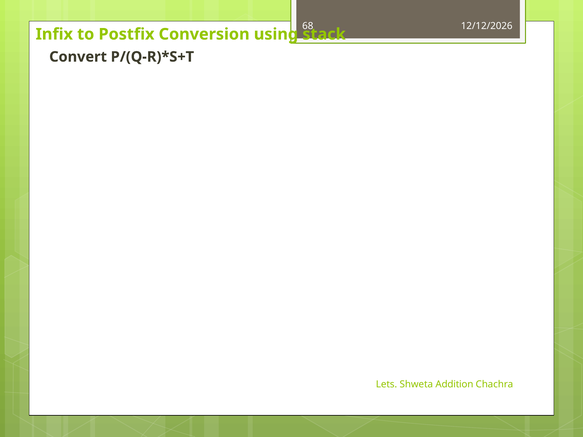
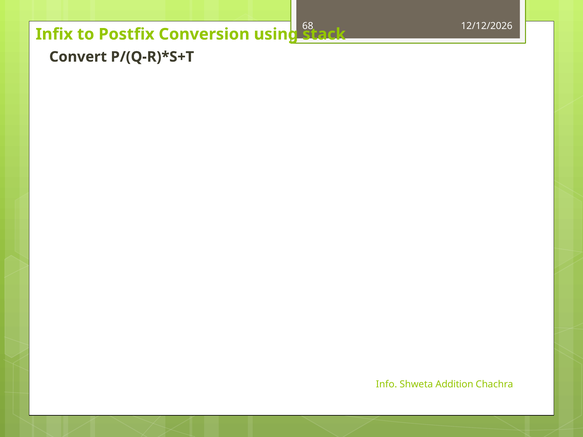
Lets: Lets -> Info (387, 385)
